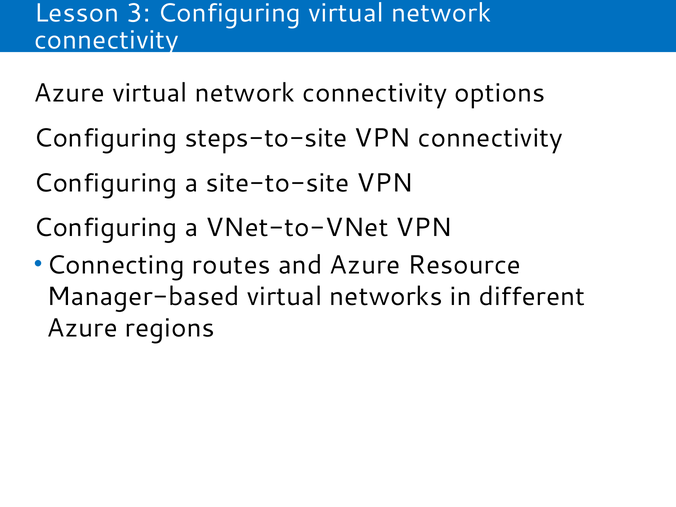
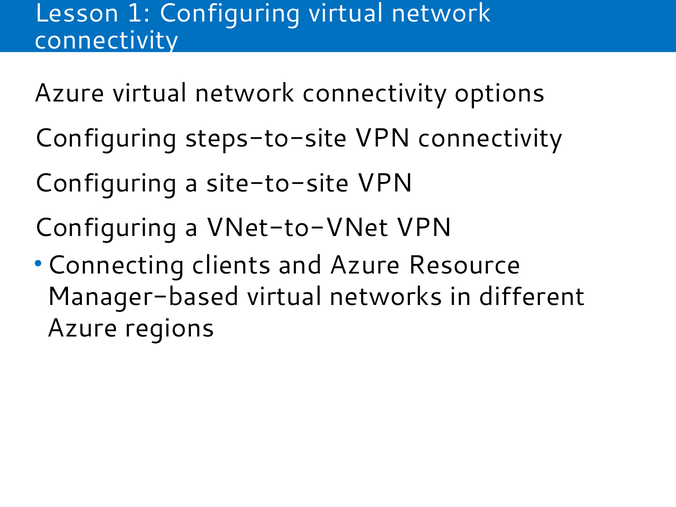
3: 3 -> 1 (138, 13)
routes: routes -> clients (232, 265)
